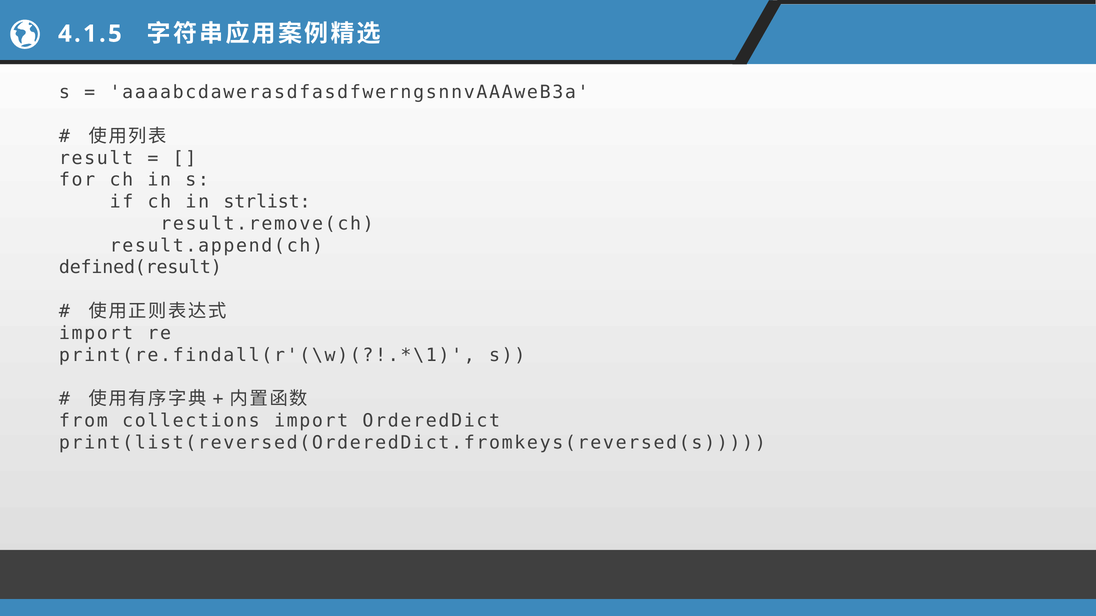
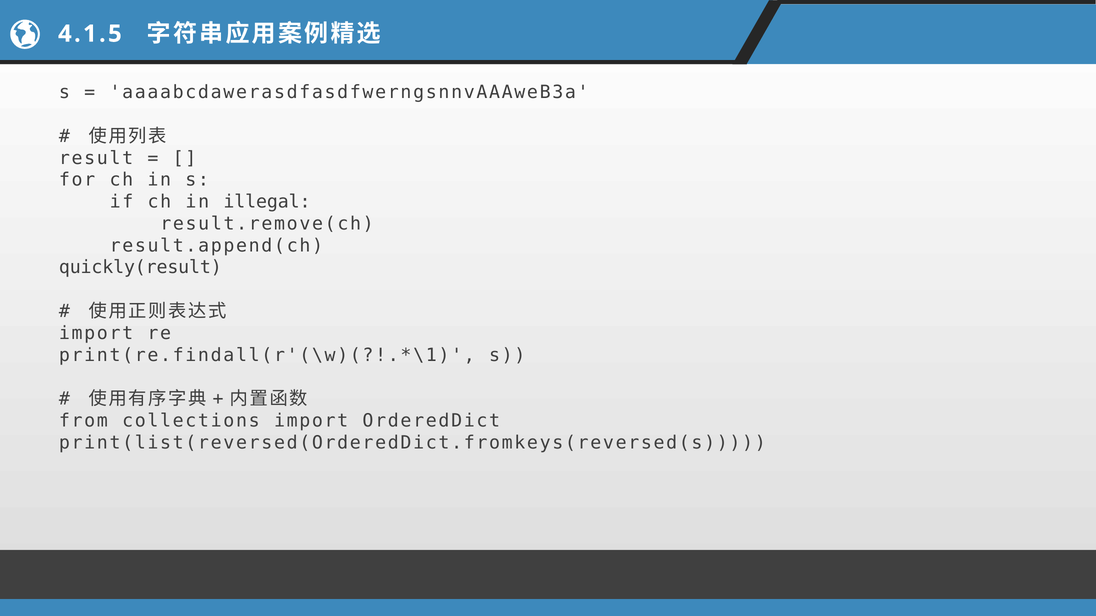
strlist: strlist -> illegal (267, 202)
defined(result: defined(result -> quickly(result (140, 268)
